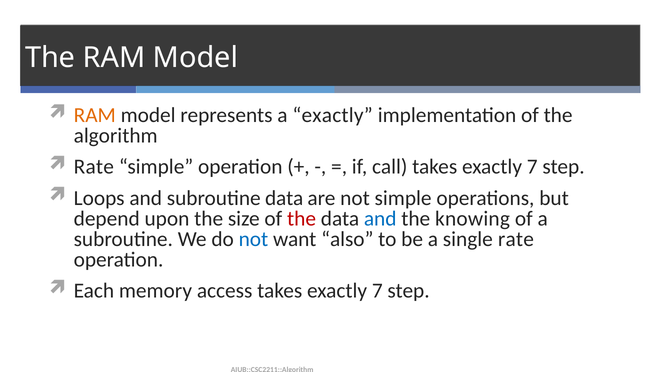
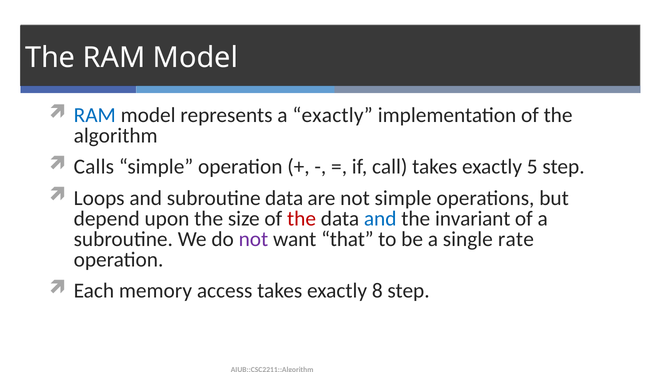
RAM colour: orange -> blue (95, 115)
Rate: Rate -> Calls (94, 167)
call takes exactly 7: 7 -> 5 (532, 167)
knowing: knowing -> invariant (473, 218)
not colour: blue -> purple (253, 239)
also: also -> that (347, 239)
access takes exactly 7: 7 -> 8 (377, 291)
